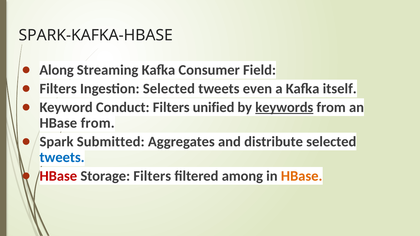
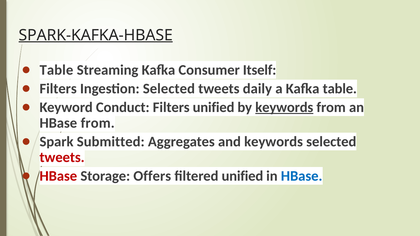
SPARK-KAFKA-HBASE underline: none -> present (96, 35)
Along: Along -> Table (56, 70)
Field: Field -> Itself (260, 70)
even: even -> daily (257, 89)
Kafka itself: itself -> table (340, 89)
and distribute: distribute -> keywords (274, 142)
tweets colour: blue -> red (62, 157)
Storage Filters: Filters -> Offers (152, 176)
filtered among: among -> unified (242, 176)
HBase colour: orange -> blue (302, 176)
